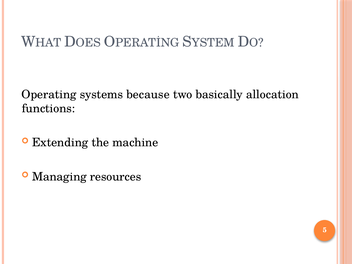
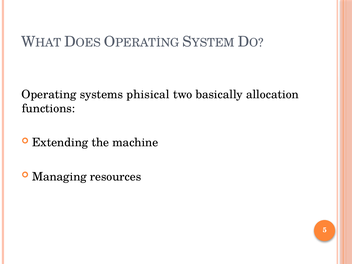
because: because -> phisical (148, 94)
